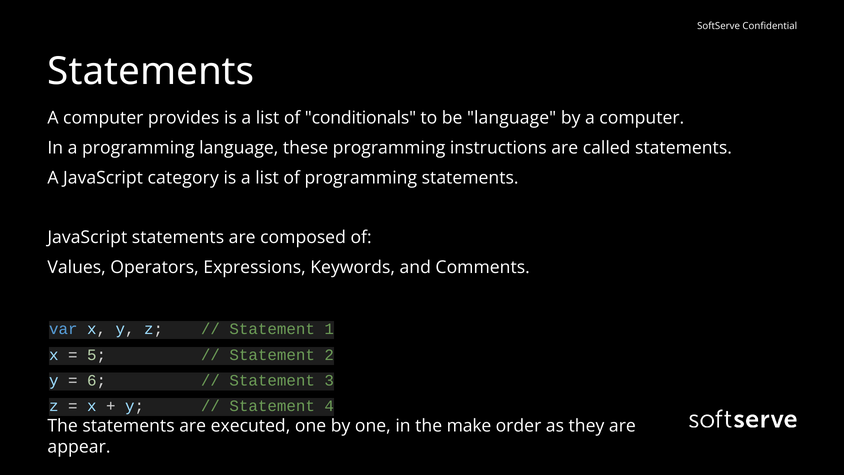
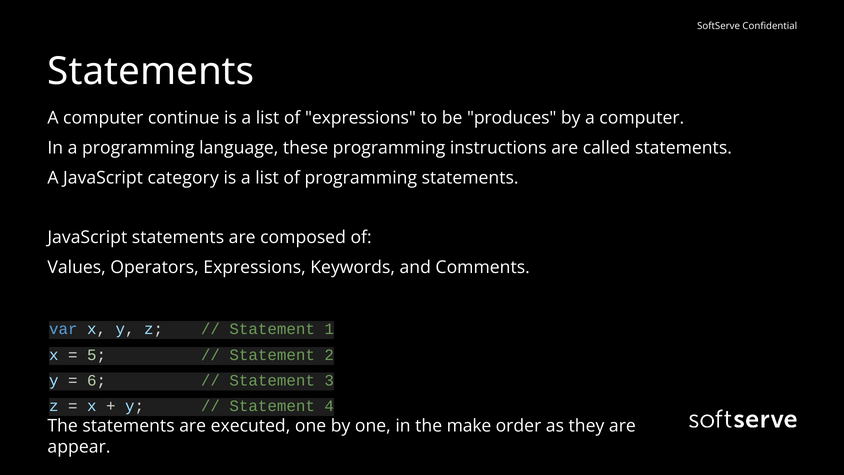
provides: provides -> continue (184, 118)
of conditionals: conditionals -> expressions (360, 118)
be language: language -> produces (512, 118)
